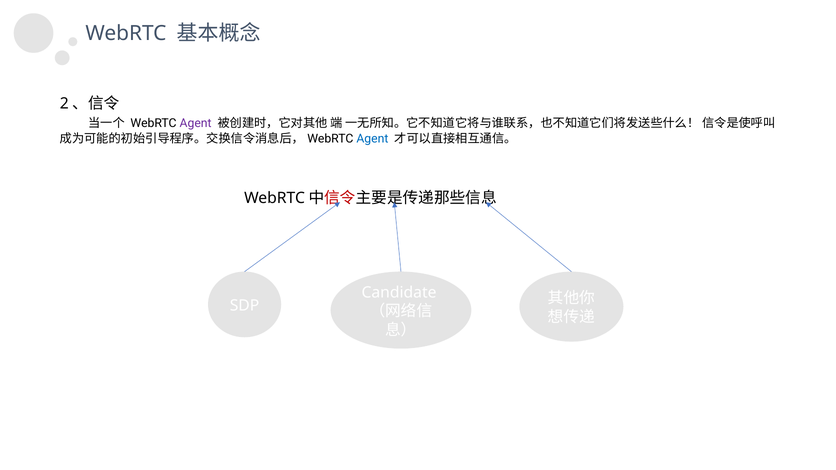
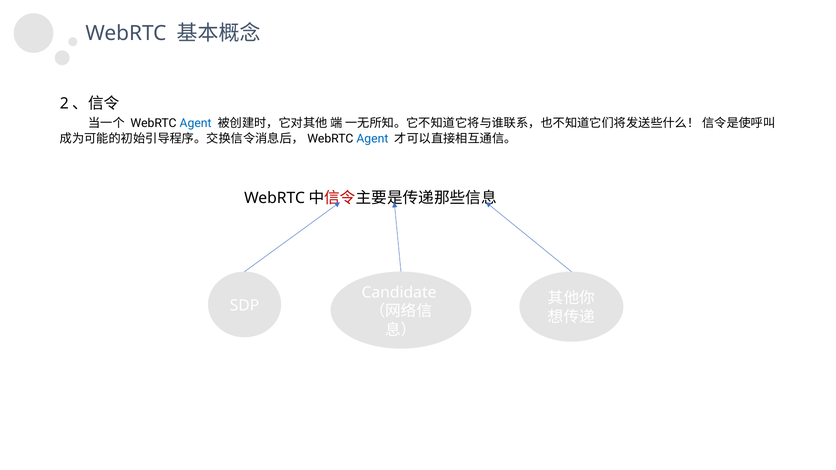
Agent colour: purple -> blue (196, 123)
